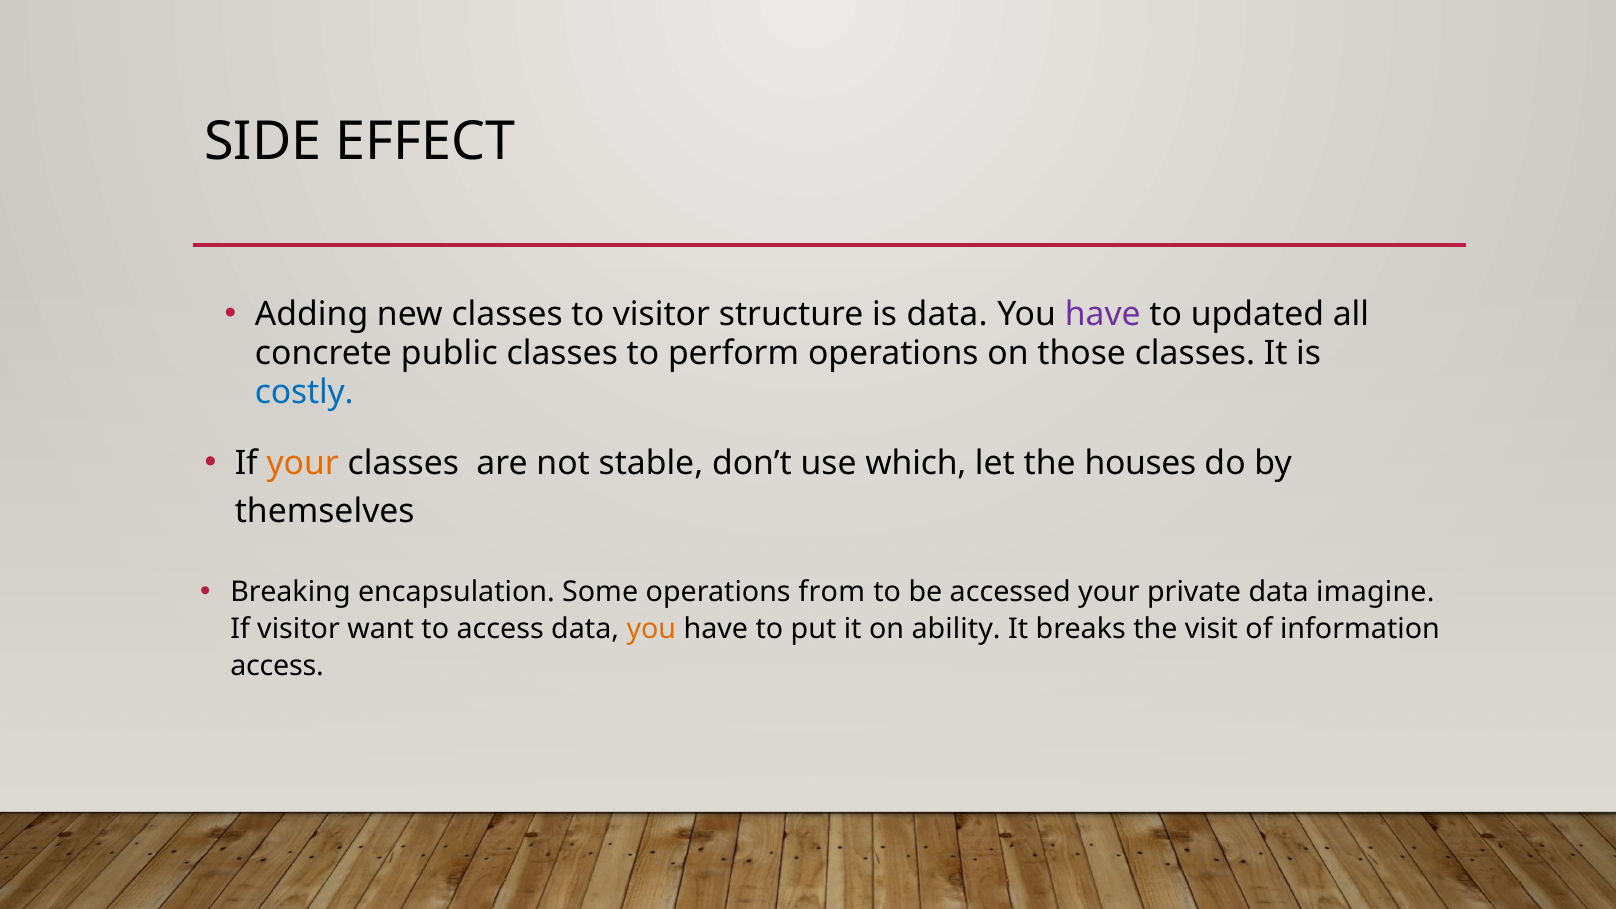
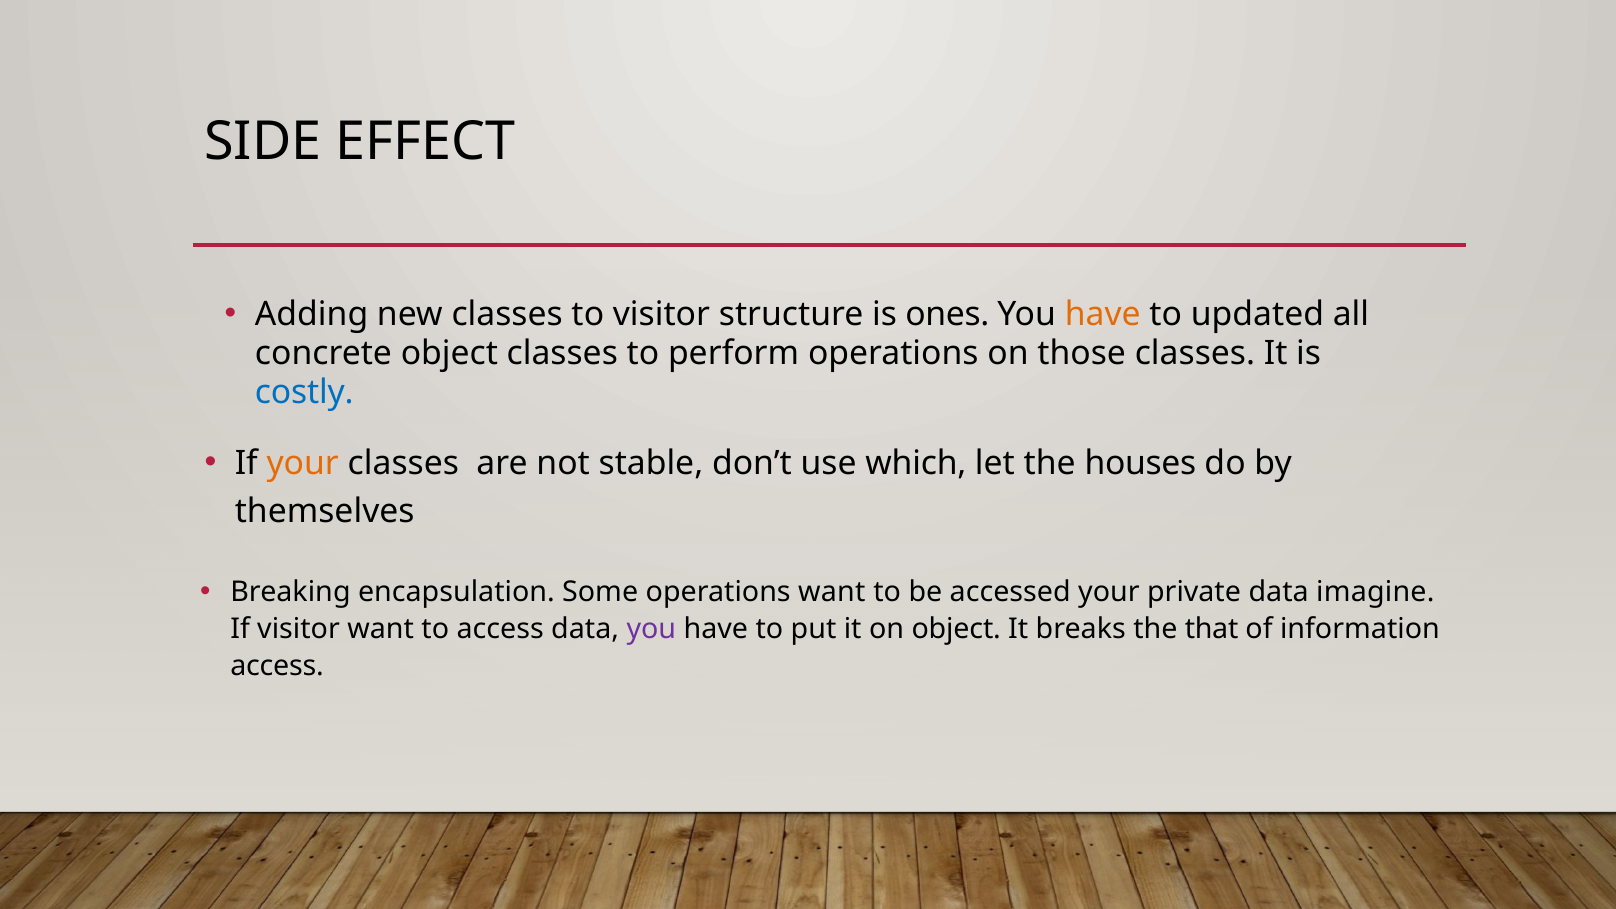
is data: data -> ones (947, 314)
have colour: purple -> orange (1103, 314)
concrete public: public -> object (449, 353)
operations from: from -> want (832, 592)
you colour: orange -> purple (651, 629)
on ability: ability -> object (956, 629)
visit: visit -> that (1212, 629)
